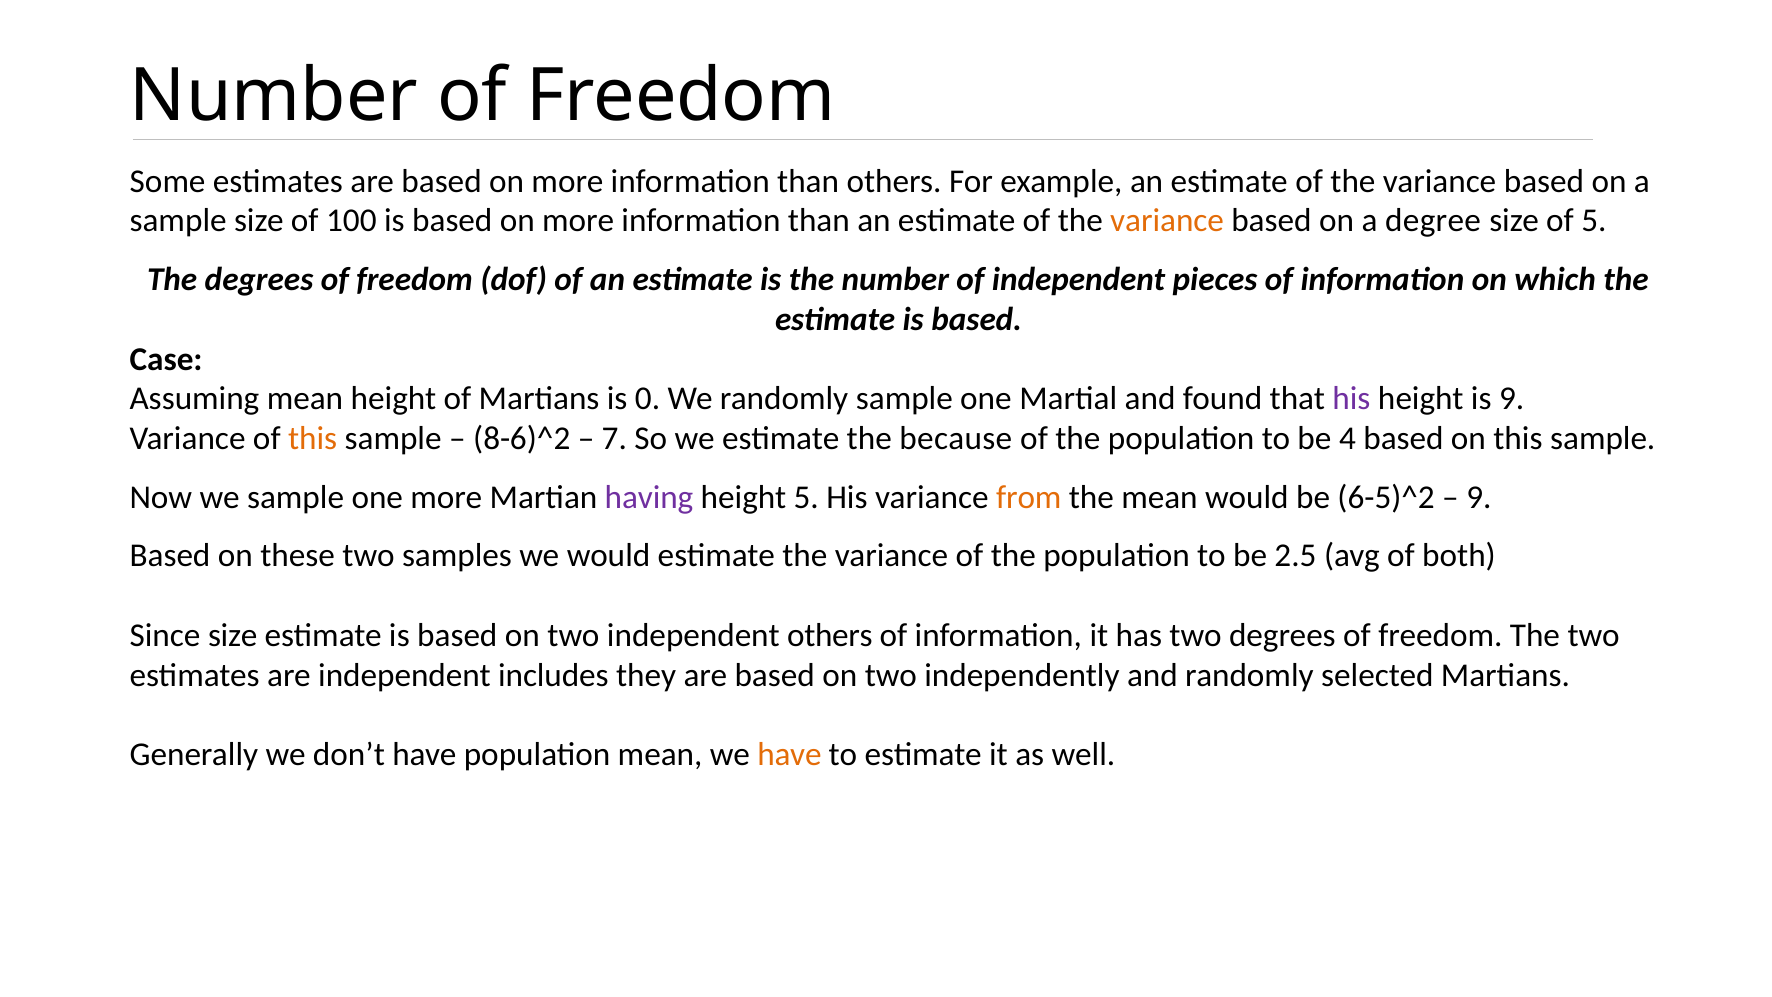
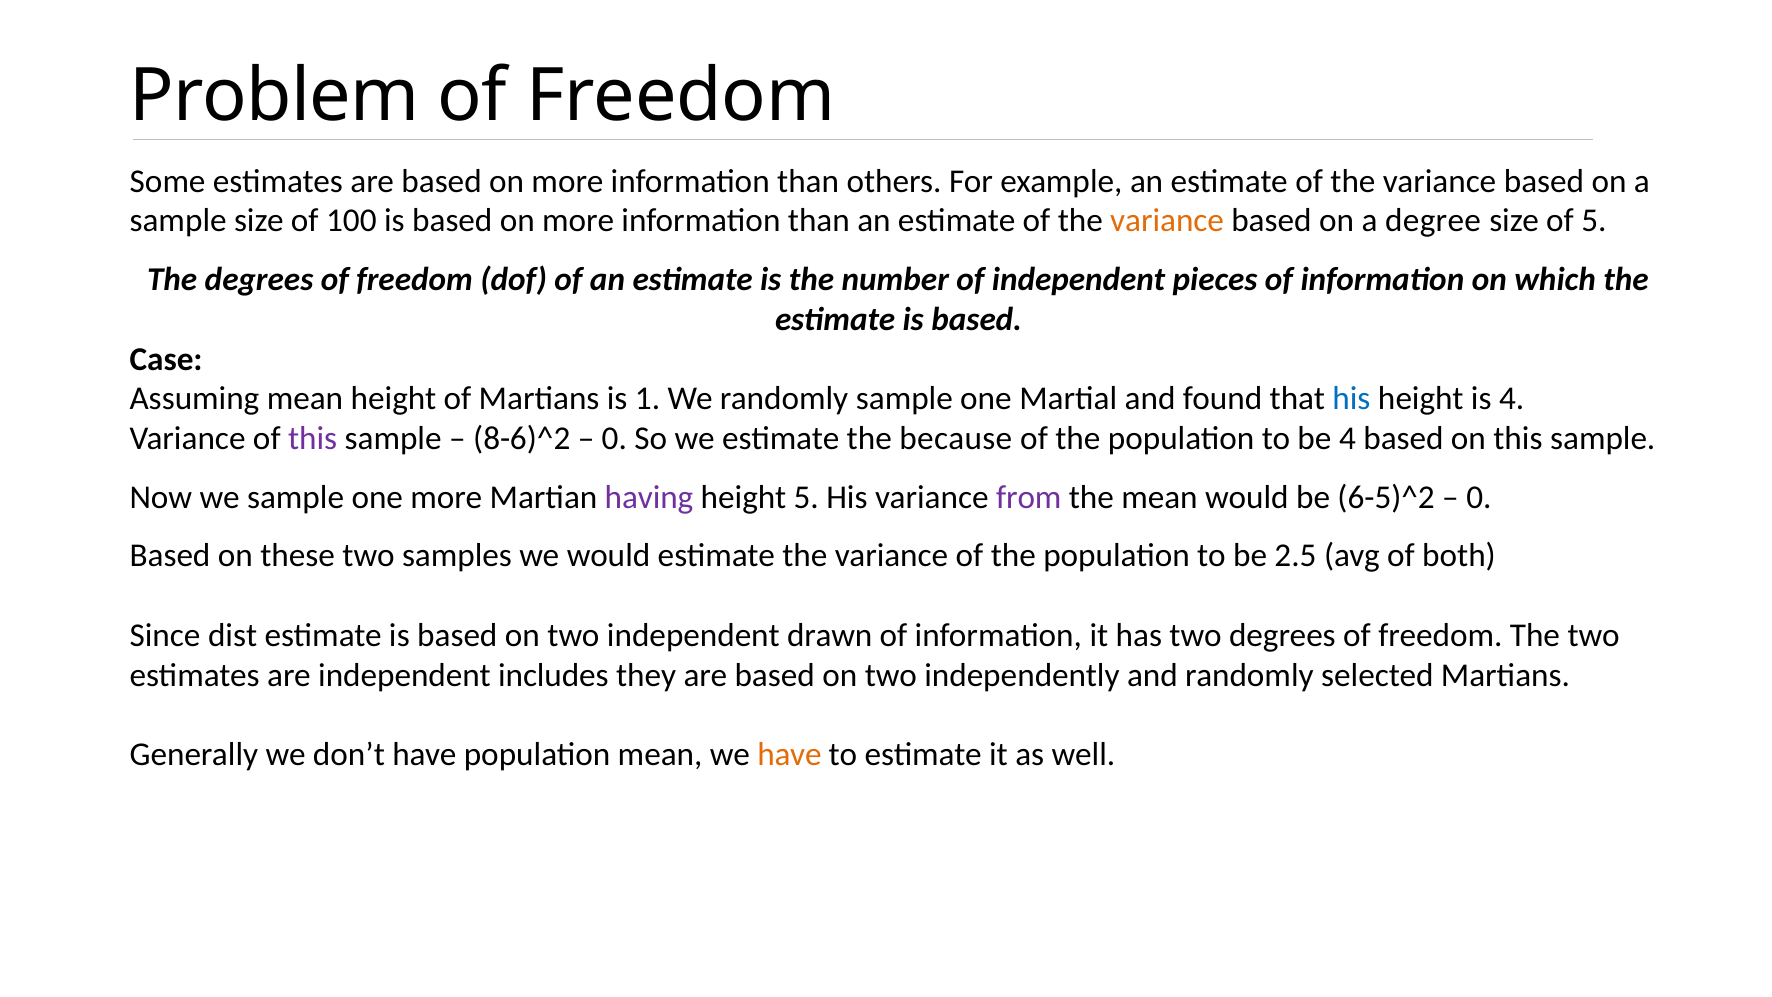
Number: Number -> Problem (274, 96)
0: 0 -> 1 (648, 399)
his colour: purple -> blue (1351, 399)
is 9: 9 -> 4 (1512, 399)
this colour: orange -> purple (313, 439)
7: 7 -> 0 (614, 439)
from colour: orange -> purple (1029, 497)
9: 9 -> 0 (1479, 497)
Since size: size -> dist (233, 635)
independent others: others -> drawn (830, 635)
